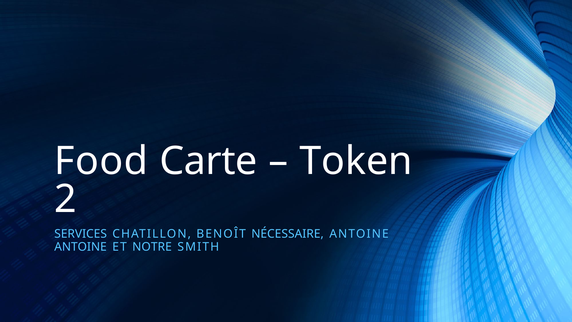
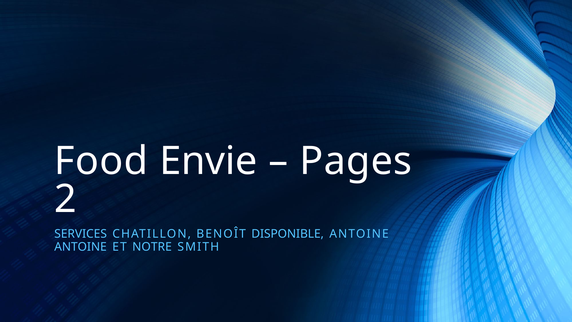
Carte: Carte -> Envie (208, 161)
Token: Token -> Pages (356, 161)
NÉCESSAIRE: NÉCESSAIRE -> DISPONIBLE (288, 234)
